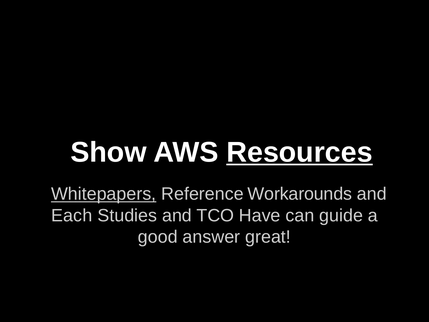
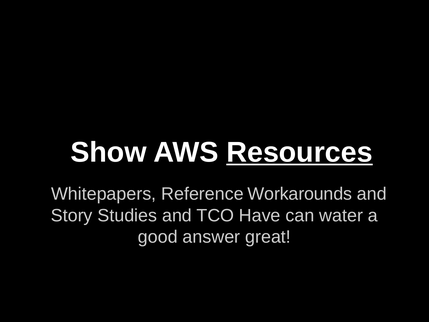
Whitepapers underline: present -> none (104, 194)
Each: Each -> Story (72, 215)
guide: guide -> water (341, 215)
